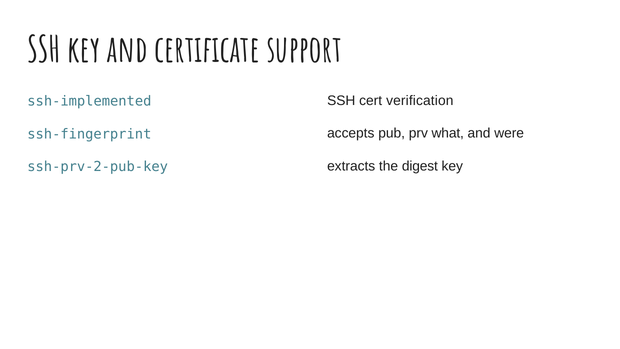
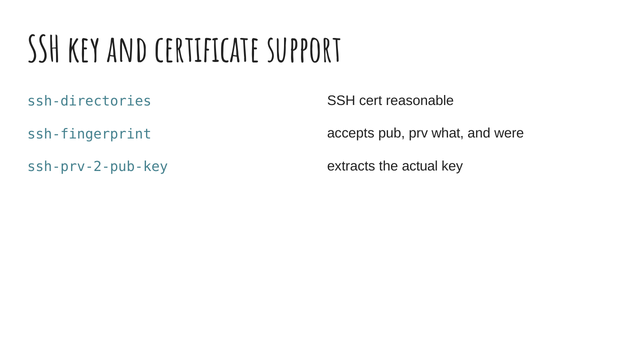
verification: verification -> reasonable (420, 101)
ssh-implemented: ssh-implemented -> ssh-directories (89, 101)
digest: digest -> actual (420, 166)
